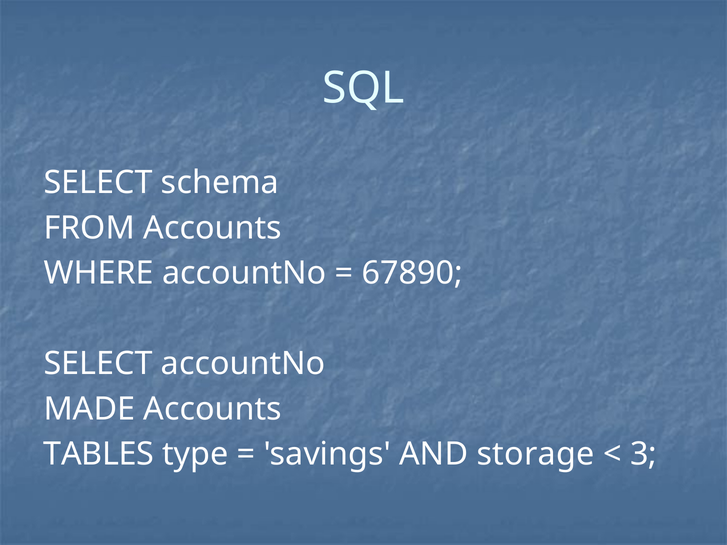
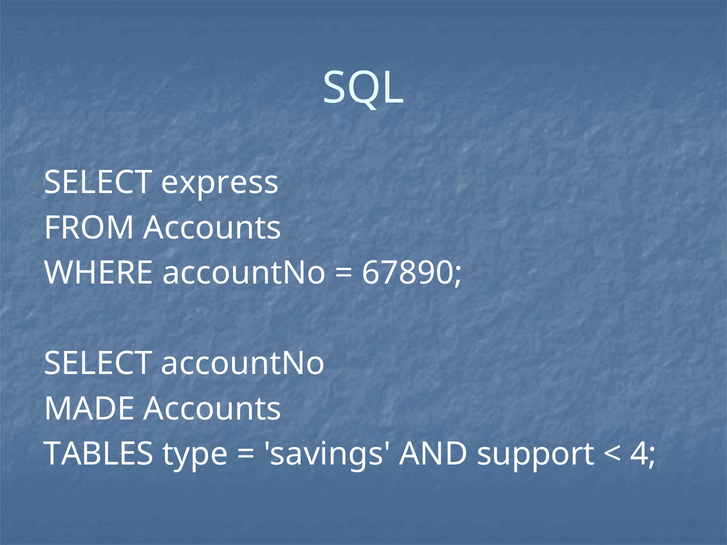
schema: schema -> express (220, 183)
storage: storage -> support (536, 454)
3: 3 -> 4 (644, 454)
